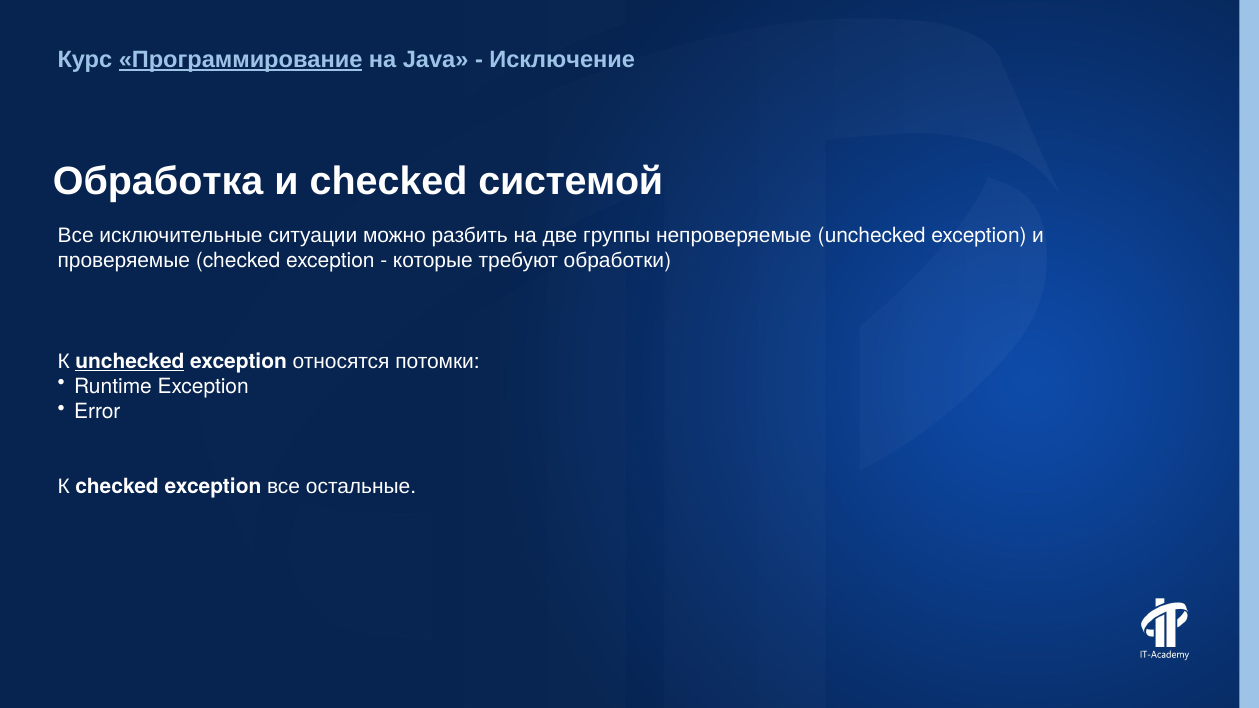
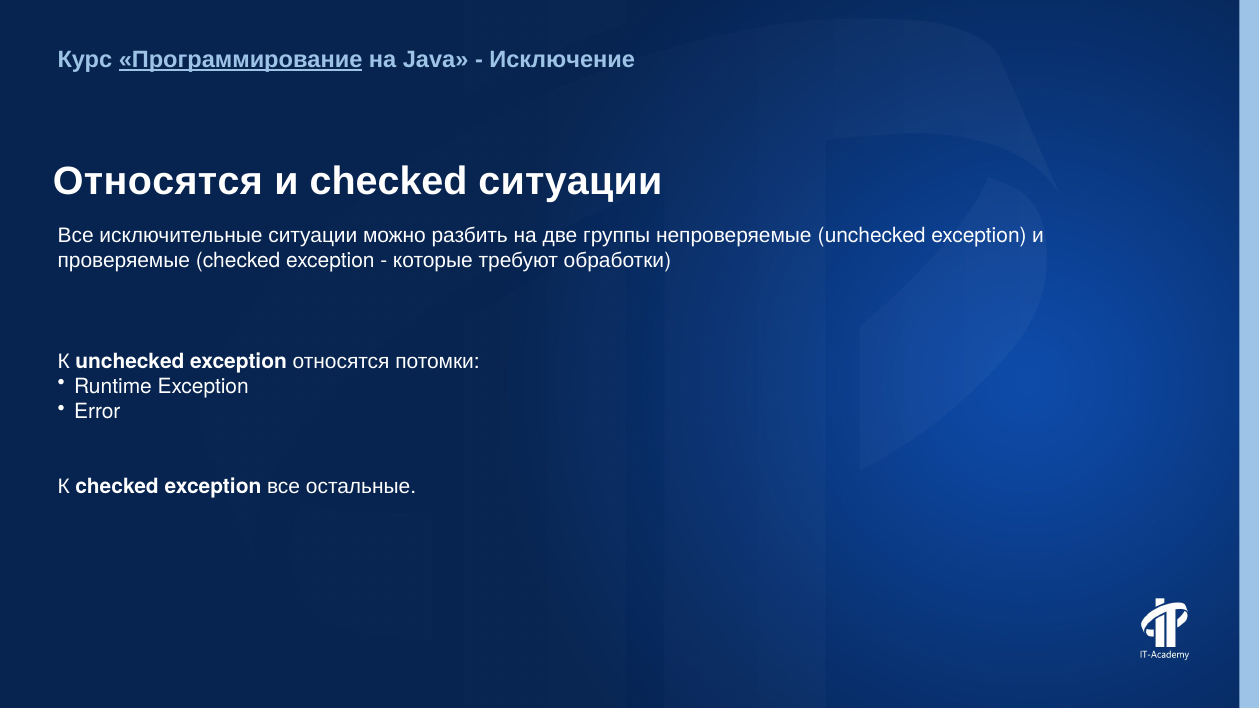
Обработка: Обработка -> Относятся (158, 181)
checked системой: системой -> ситуации (570, 181)
unchecked underline: present -> none (130, 361)
